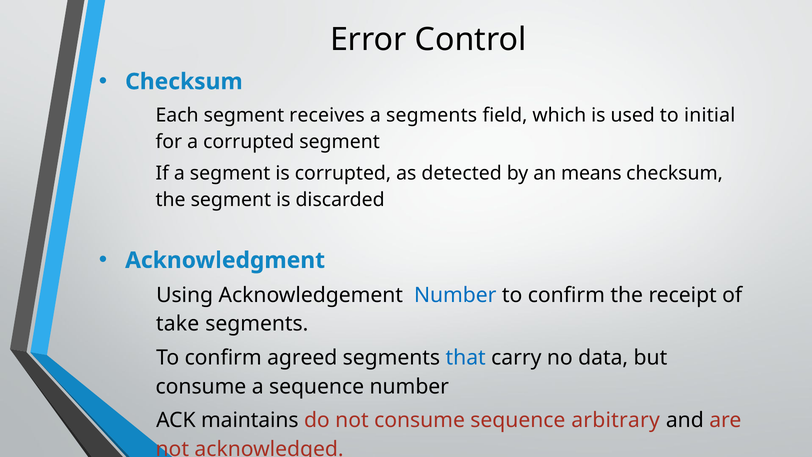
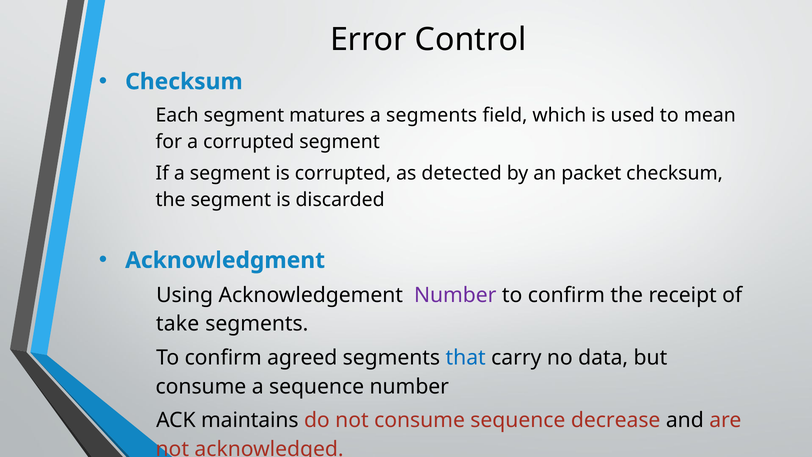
receives: receives -> matures (327, 115)
initial: initial -> mean (710, 115)
means: means -> packet (591, 173)
Number colour: blue -> purple (455, 295)
arbitrary: arbitrary -> decrease (616, 420)
